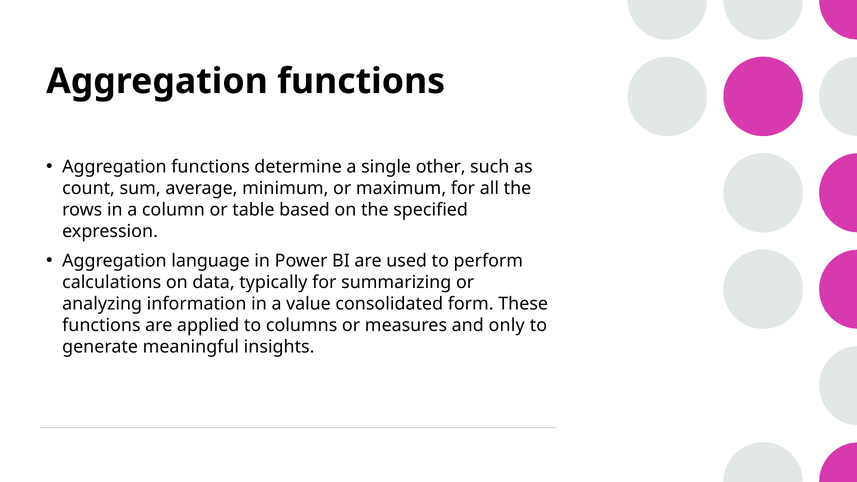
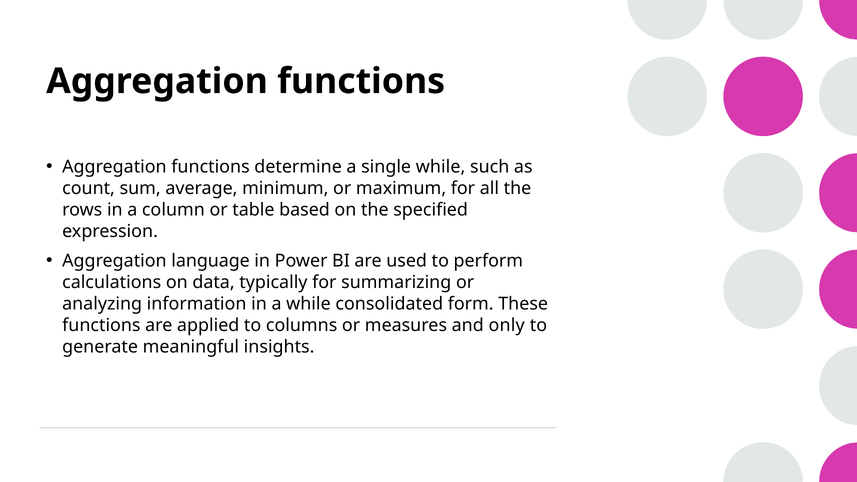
single other: other -> while (441, 167)
a value: value -> while (308, 304)
